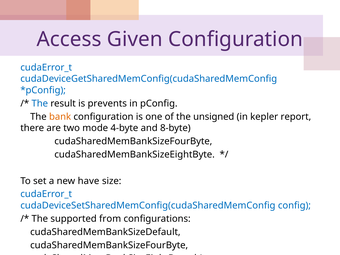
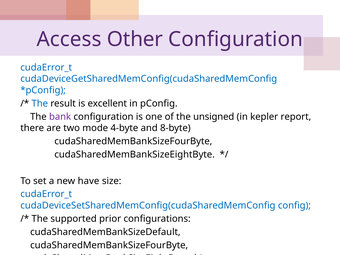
Given: Given -> Other (135, 39)
prevents: prevents -> excellent (107, 103)
bank colour: orange -> purple (60, 117)
from: from -> prior (110, 219)
